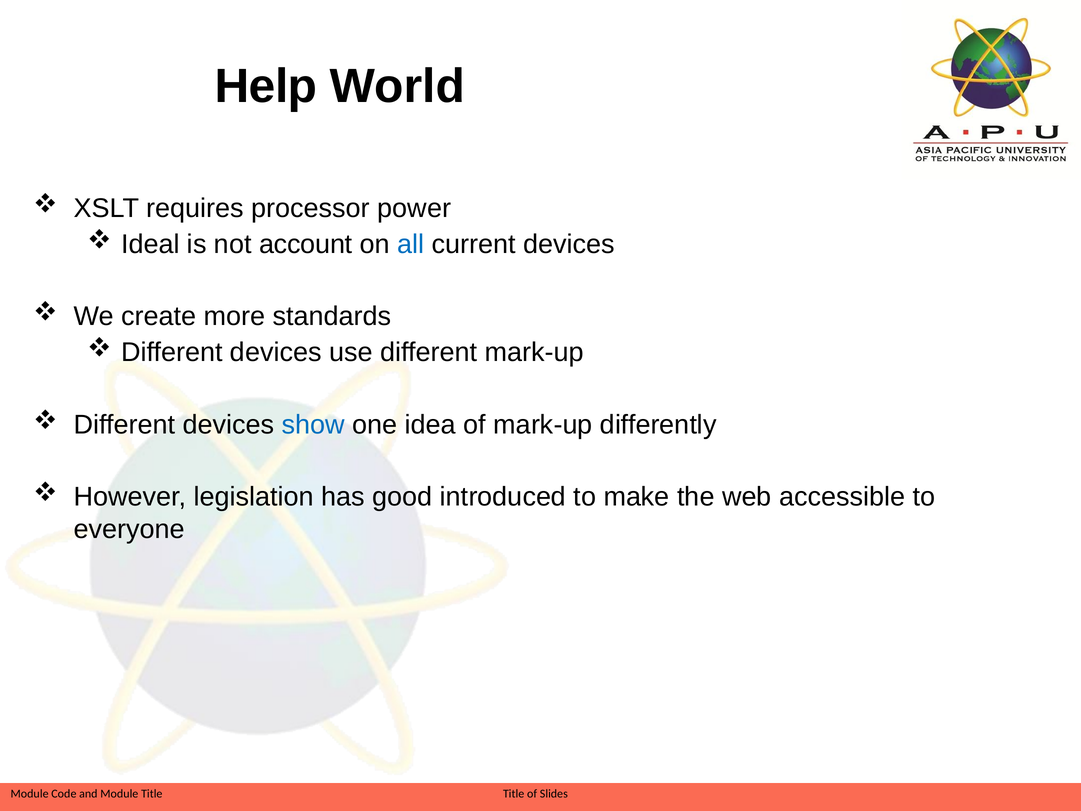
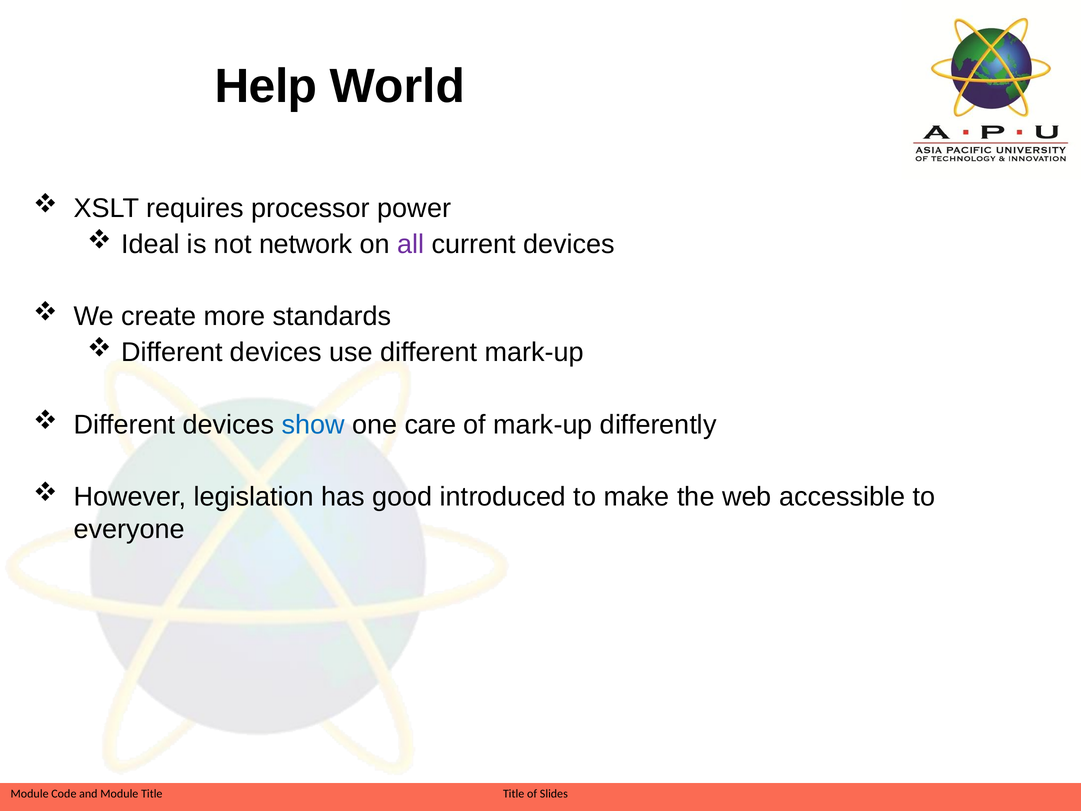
account: account -> network (306, 244)
all colour: blue -> purple (411, 244)
idea: idea -> care (431, 424)
